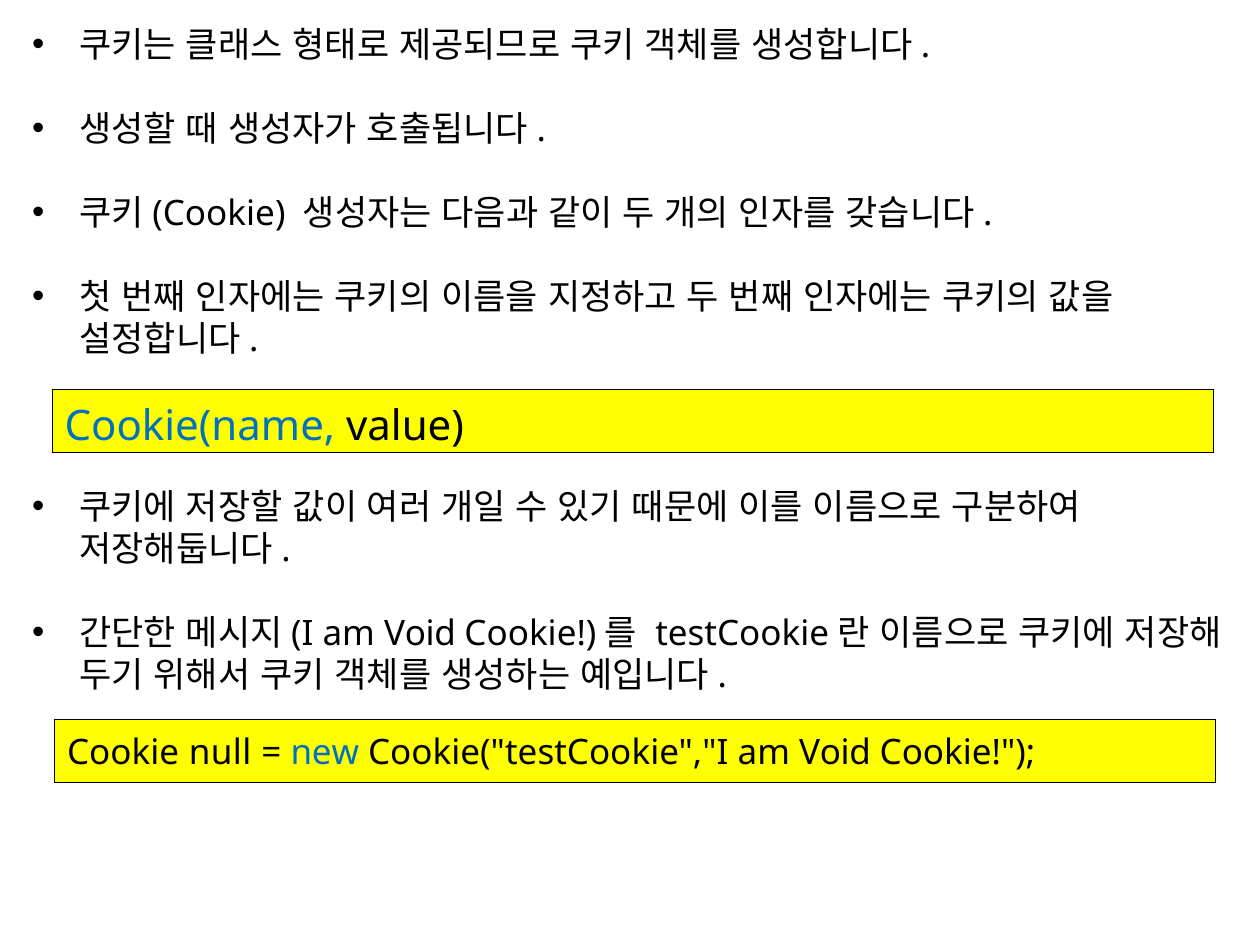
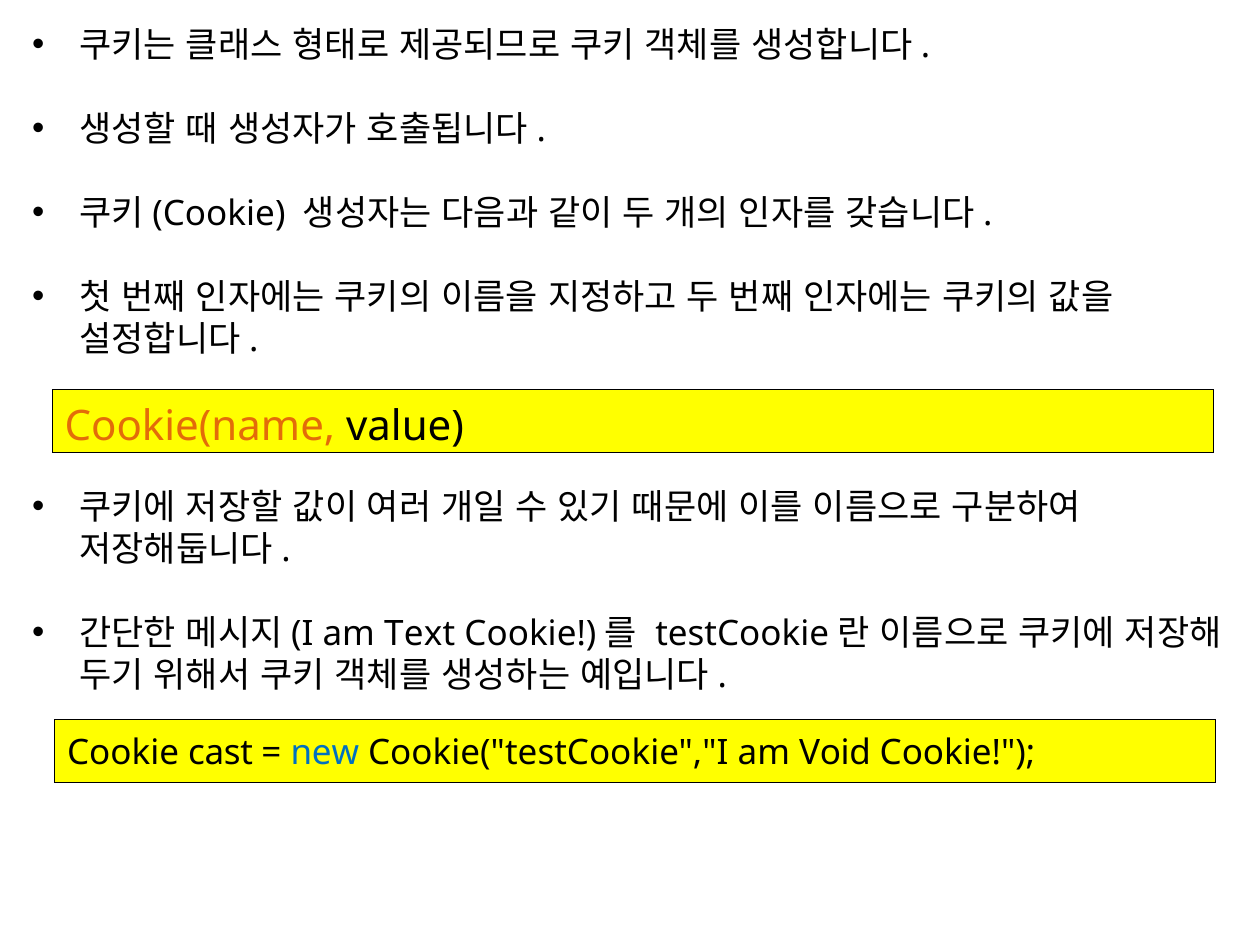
Cookie(name colour: blue -> orange (200, 427)
Void: Void -> Text (420, 634)
null: null -> cast (220, 753)
